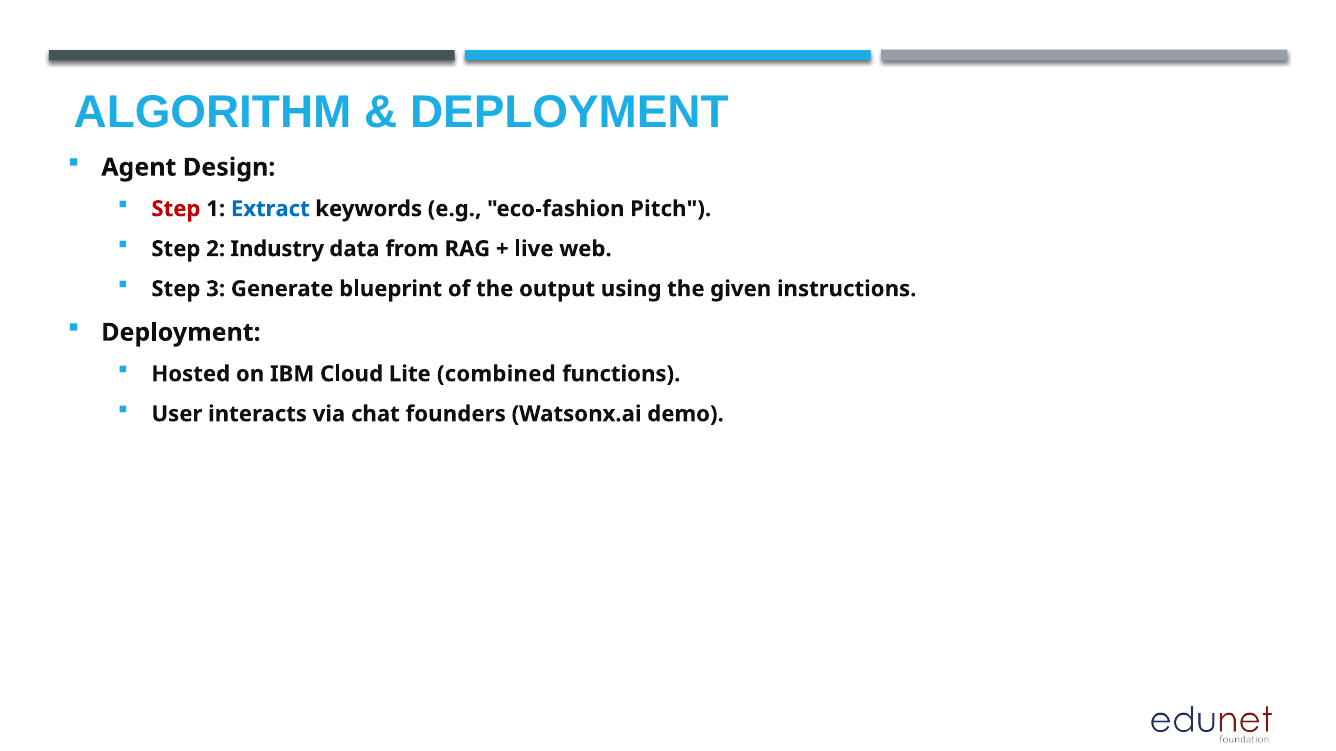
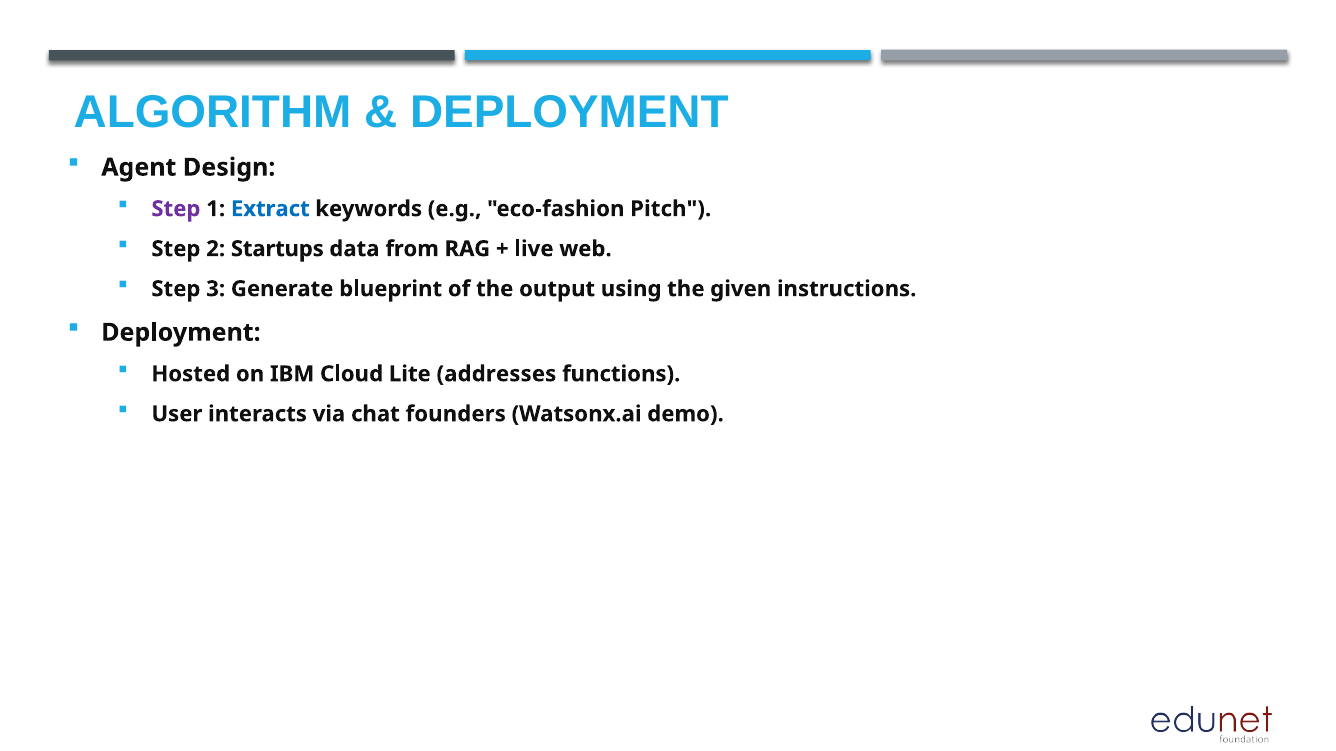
Step colour: red -> purple (176, 209)
Industry: Industry -> Startups (277, 249)
combined: combined -> addresses (496, 374)
